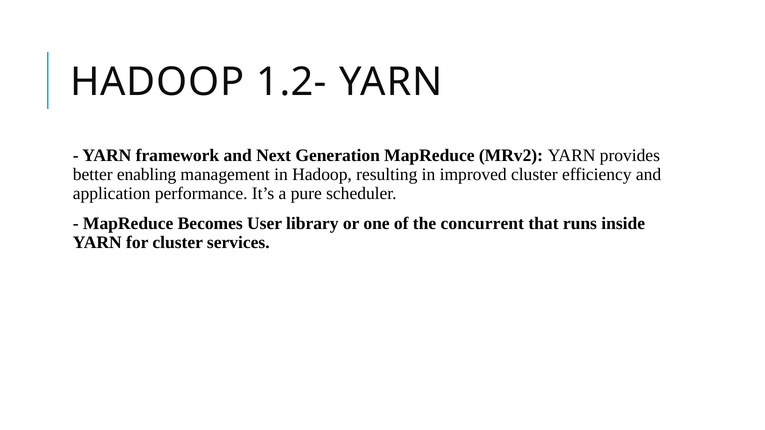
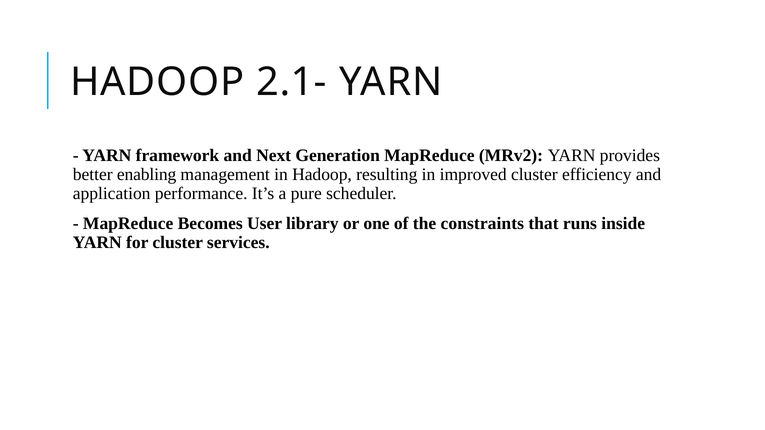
1.2-: 1.2- -> 2.1- (292, 82)
concurrent: concurrent -> constraints (482, 224)
